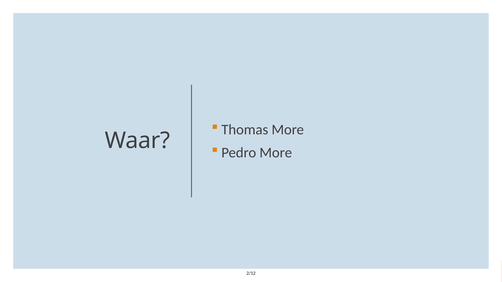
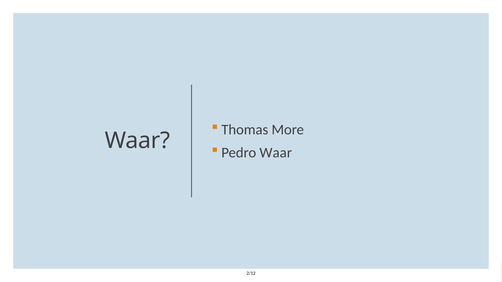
Pedro More: More -> Waar (276, 153)
